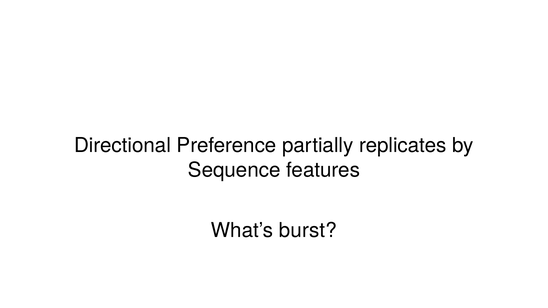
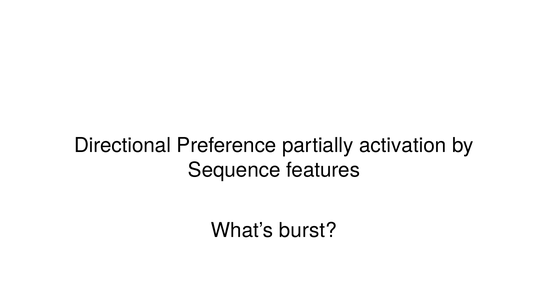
replicates: replicates -> activation (403, 145)
